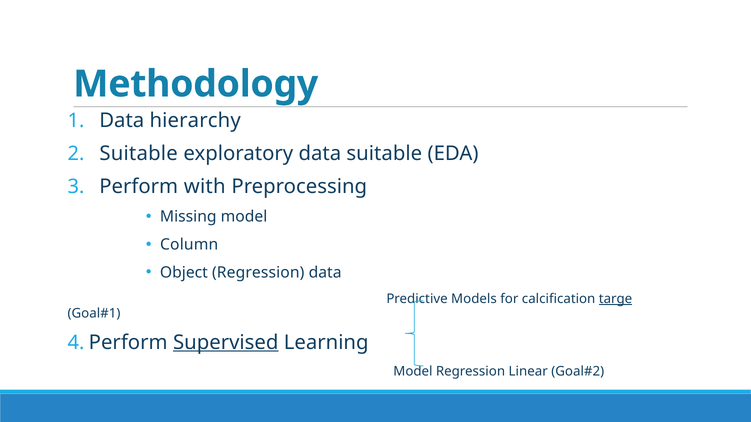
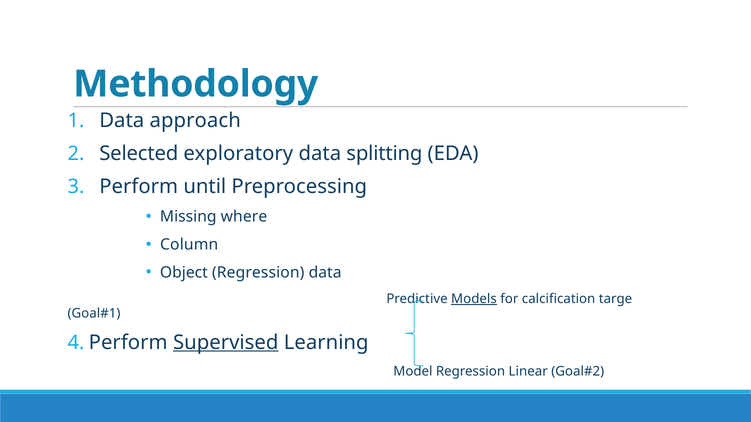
hierarchy: hierarchy -> approach (195, 121)
2 Suitable: Suitable -> Selected (139, 154)
data suitable: suitable -> splitting (384, 154)
with: with -> until (205, 187)
Missing model: model -> where (244, 217)
Models underline: none -> present (474, 299)
targe underline: present -> none (616, 299)
